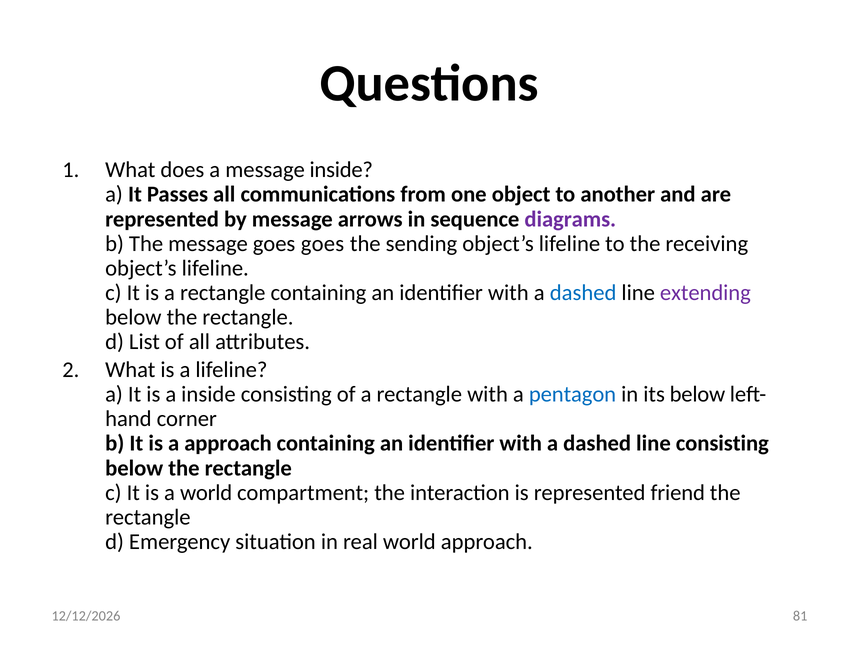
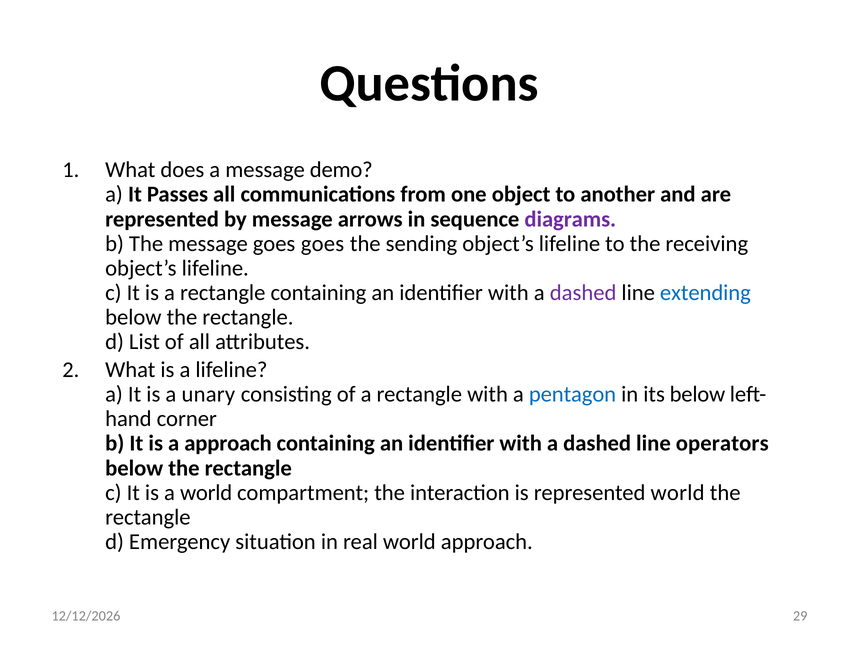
message inside: inside -> demo (341, 170)
dashed colour: blue -> purple (583, 292)
extending colour: purple -> blue (705, 292)
a inside: inside -> unary (208, 394)
line consisting: consisting -> operators (722, 443)
represented friend: friend -> world (678, 492)
81: 81 -> 29 (800, 615)
